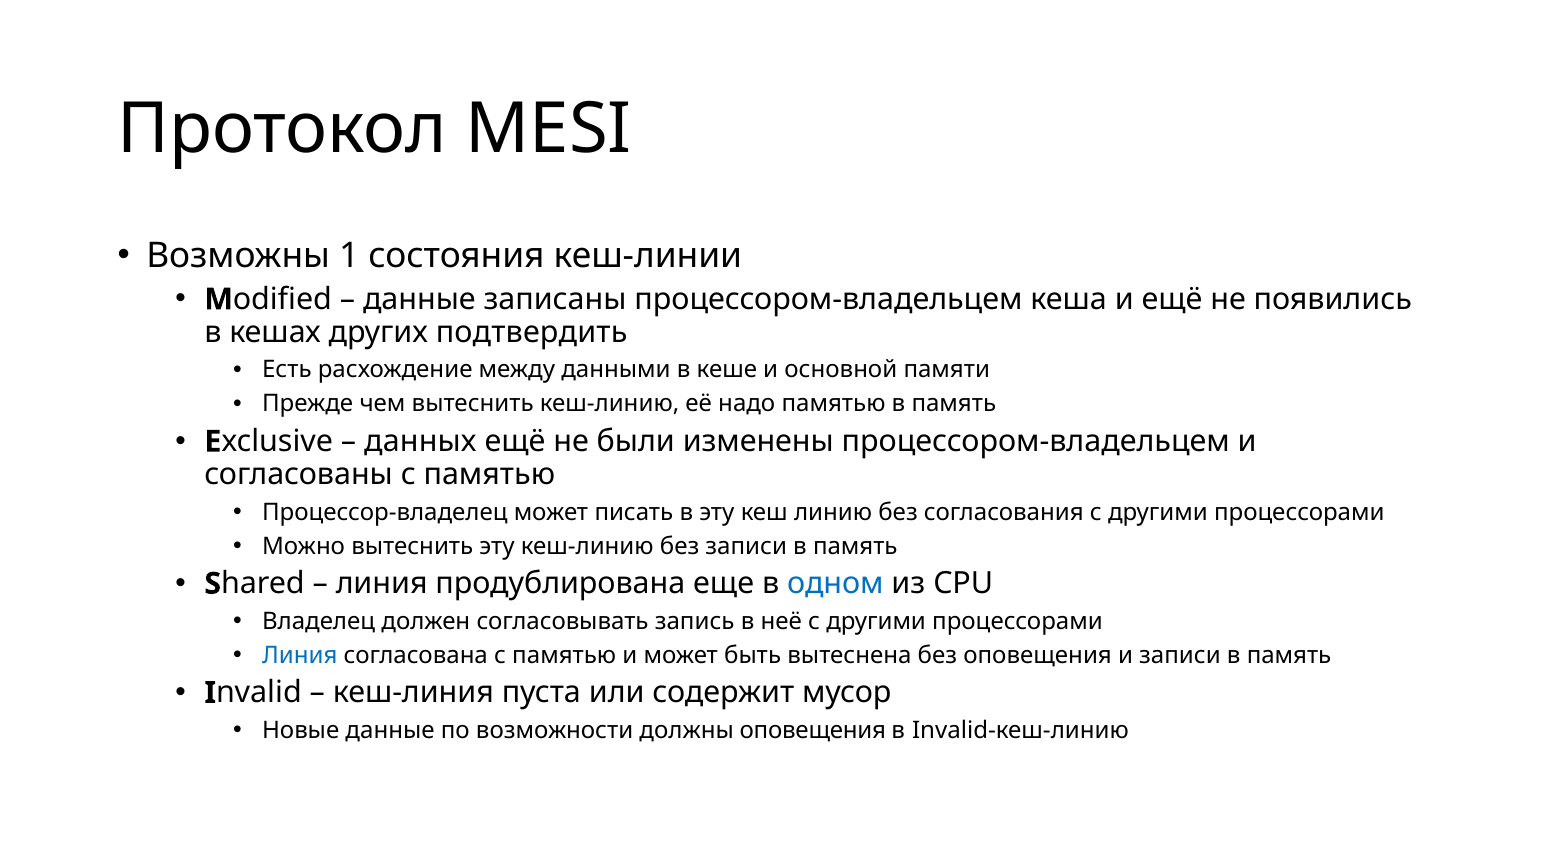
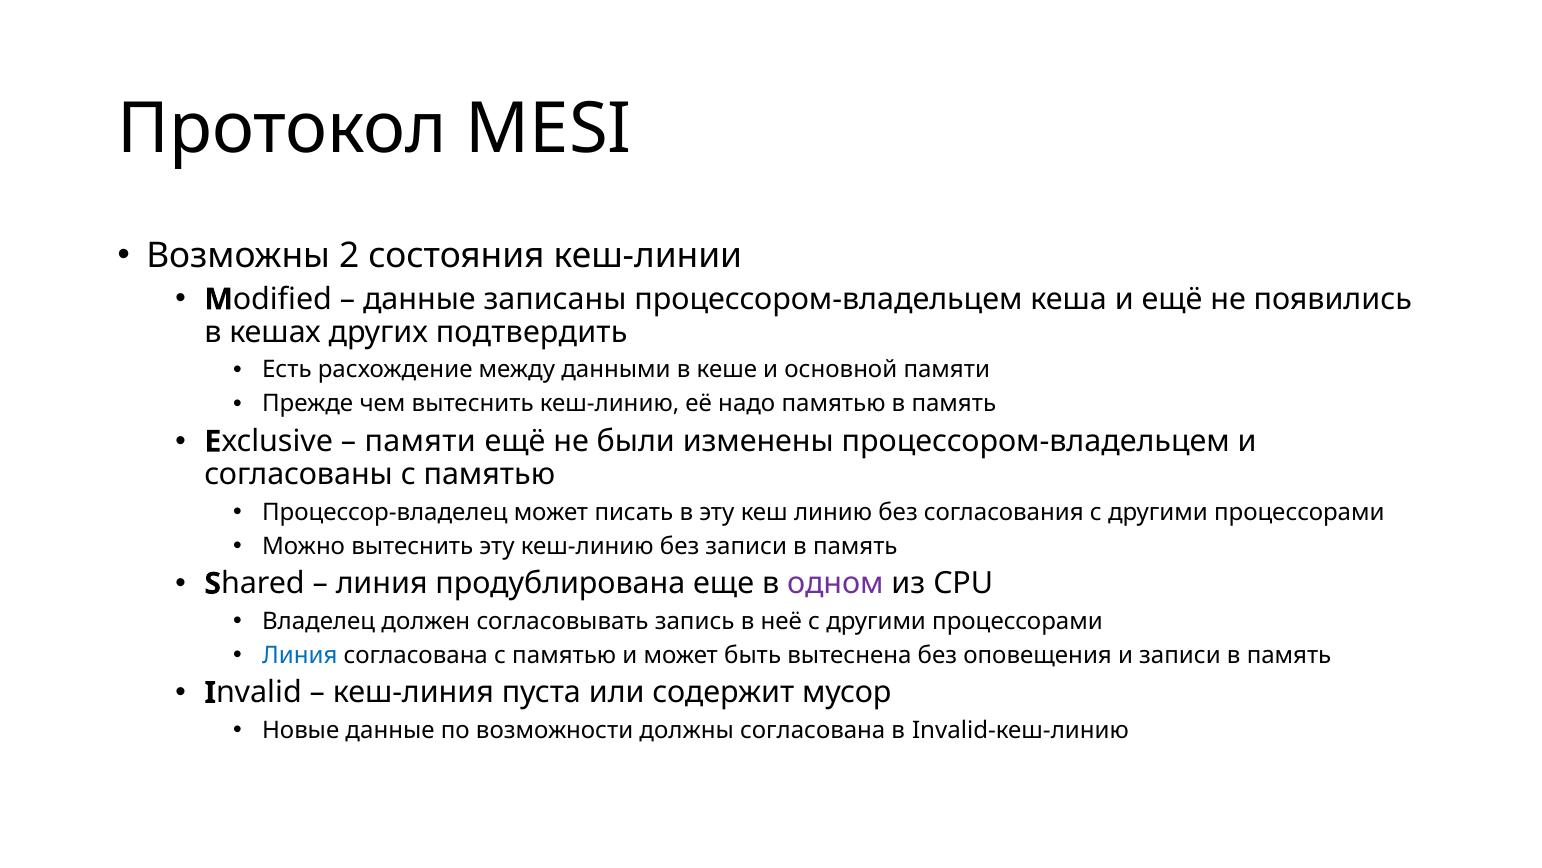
1: 1 -> 2 (349, 256)
данных: данных -> памяти (420, 441)
одном colour: blue -> purple (835, 583)
должны оповещения: оповещения -> согласована (813, 730)
